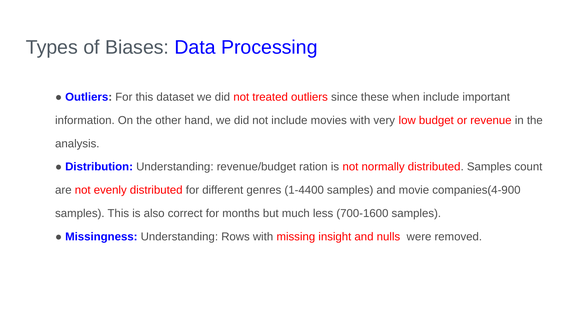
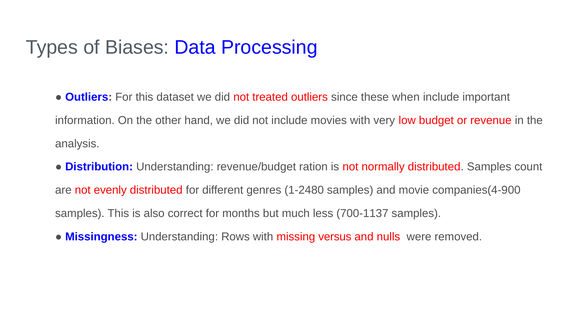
1-4400: 1-4400 -> 1-2480 (304, 190)
700-1600: 700-1600 -> 700-1137 (362, 213)
insight: insight -> versus (335, 236)
